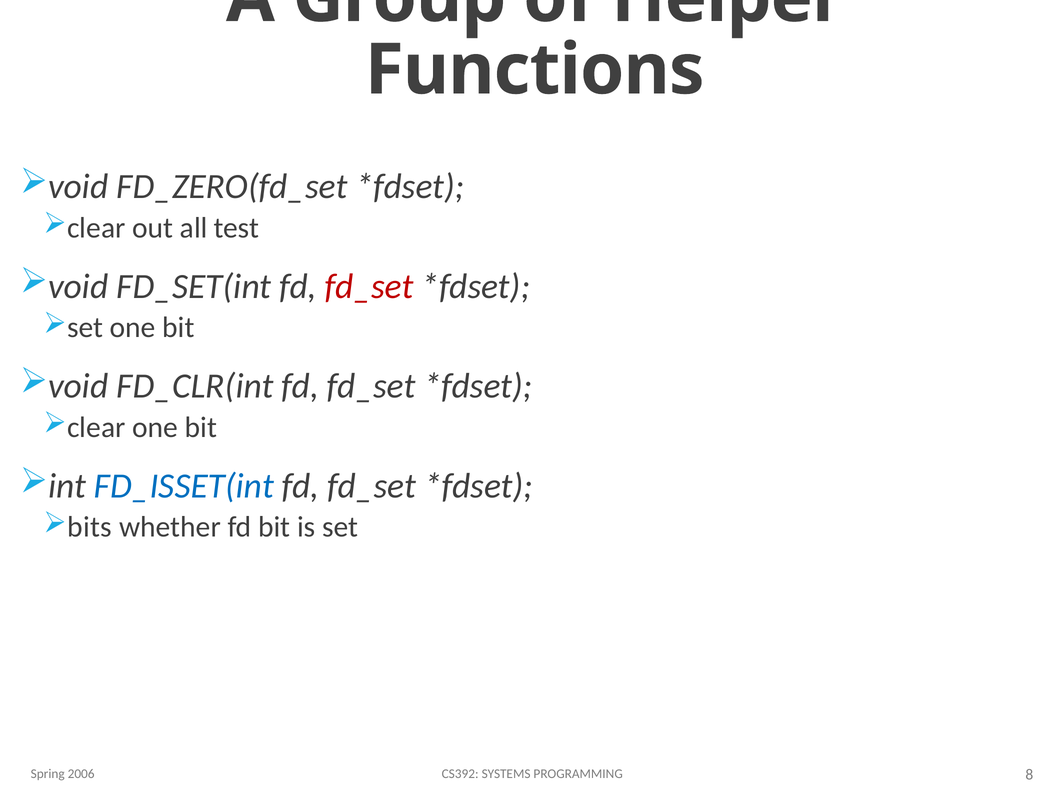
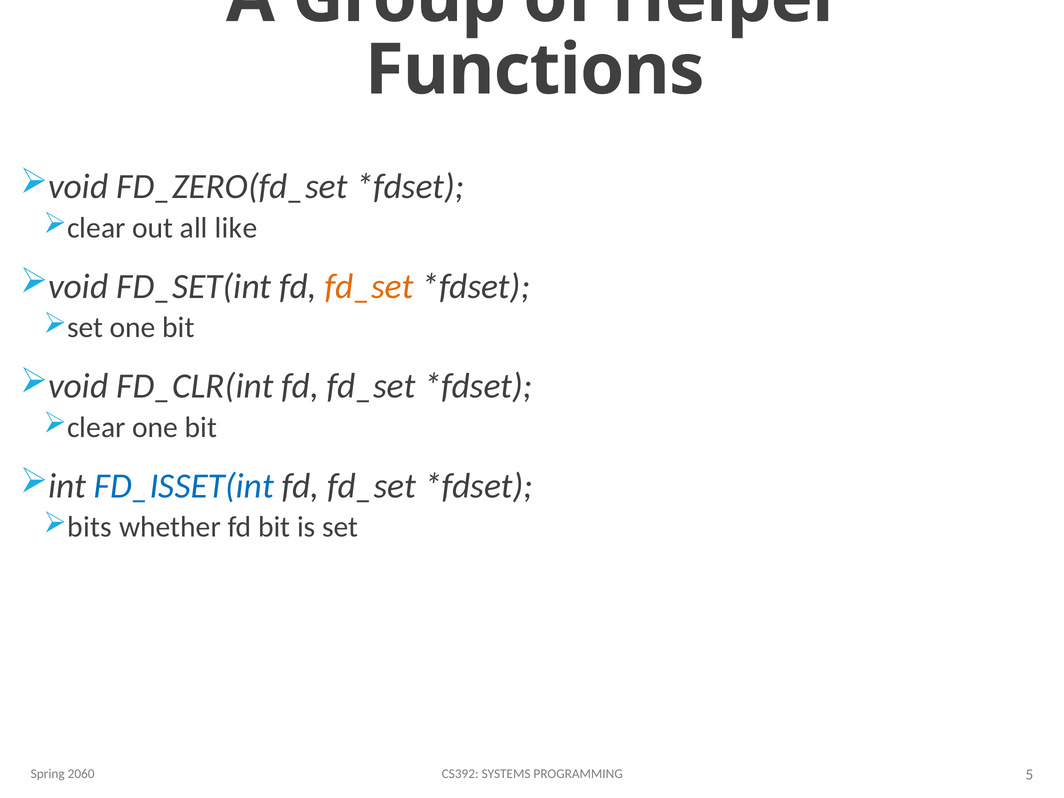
test: test -> like (236, 228)
fd_set colour: red -> orange (369, 287)
2006: 2006 -> 2060 (81, 774)
8: 8 -> 5 (1029, 775)
